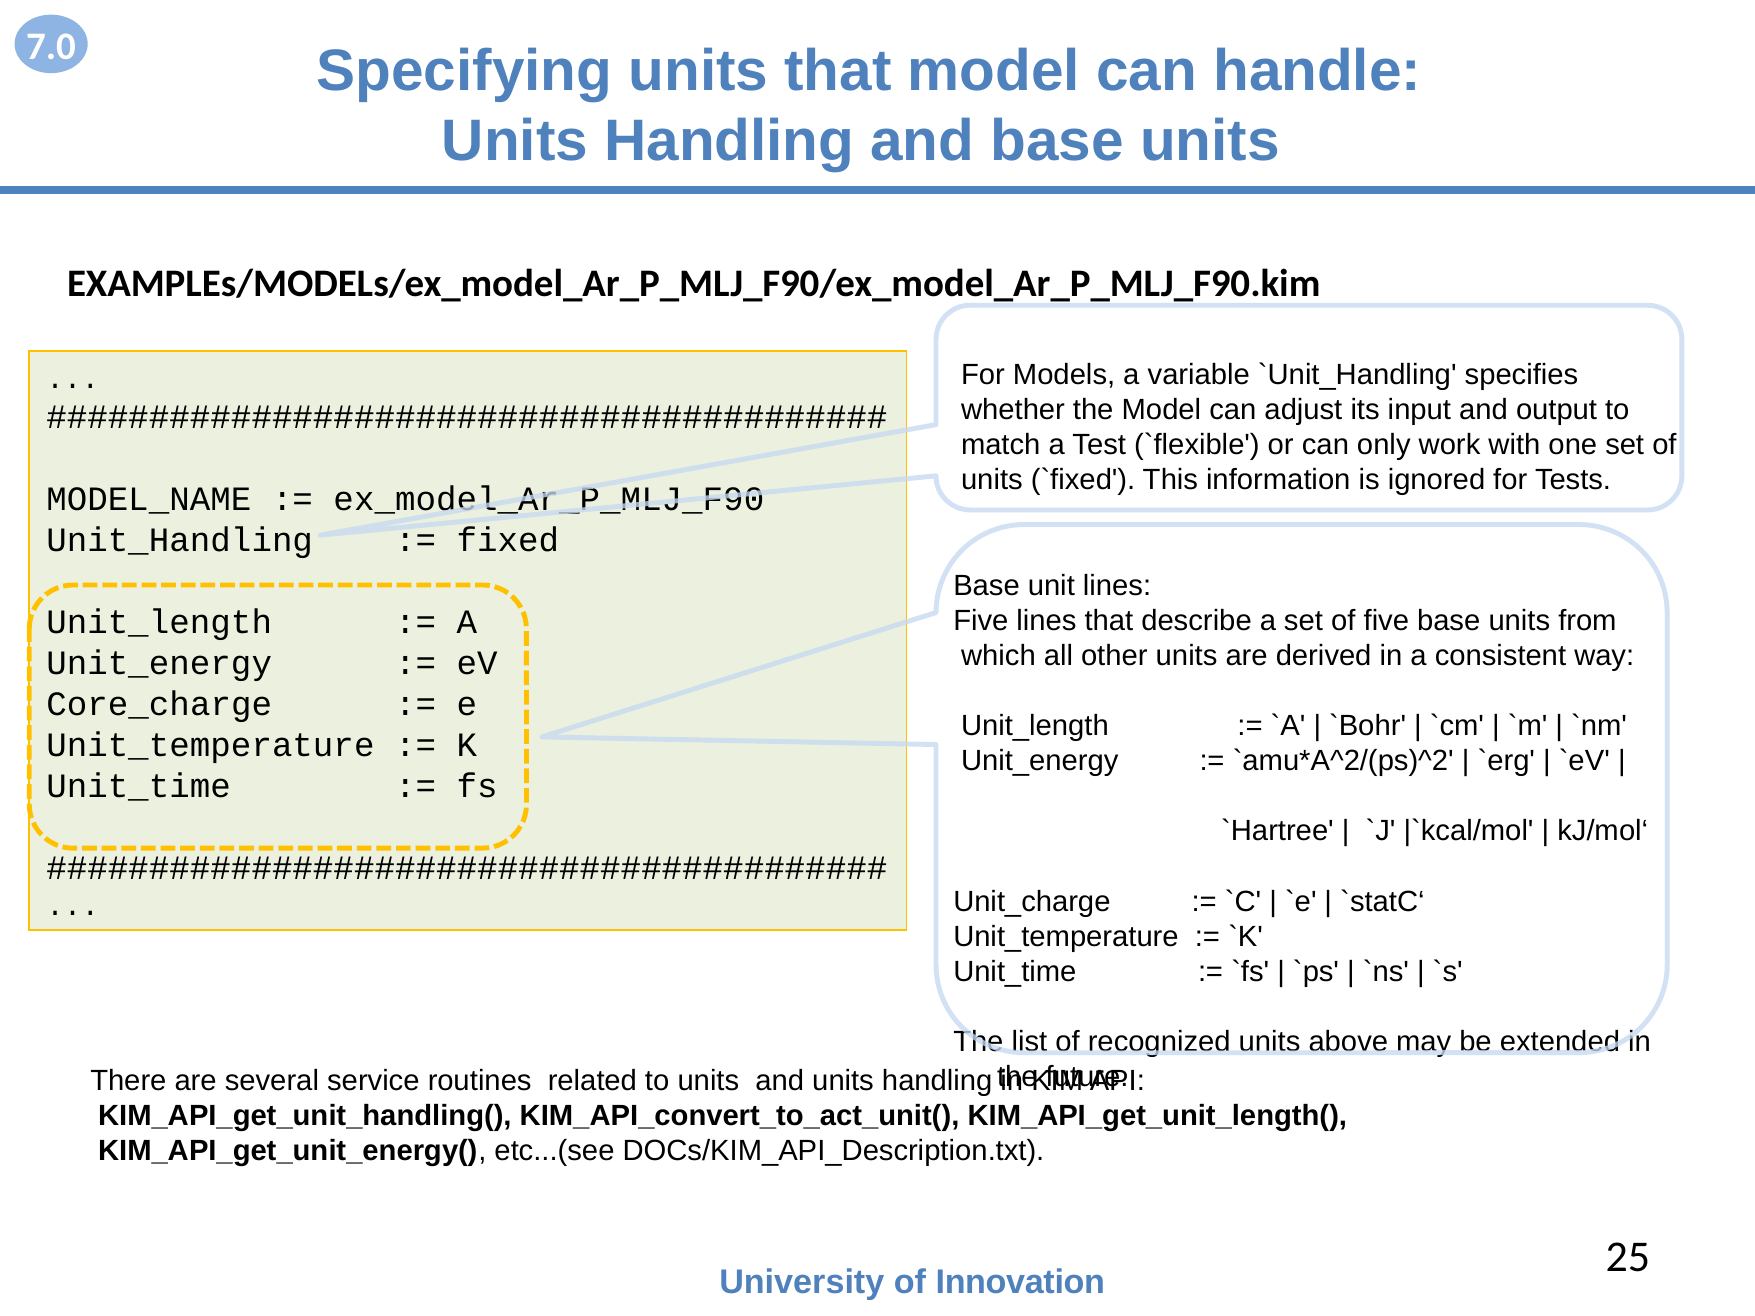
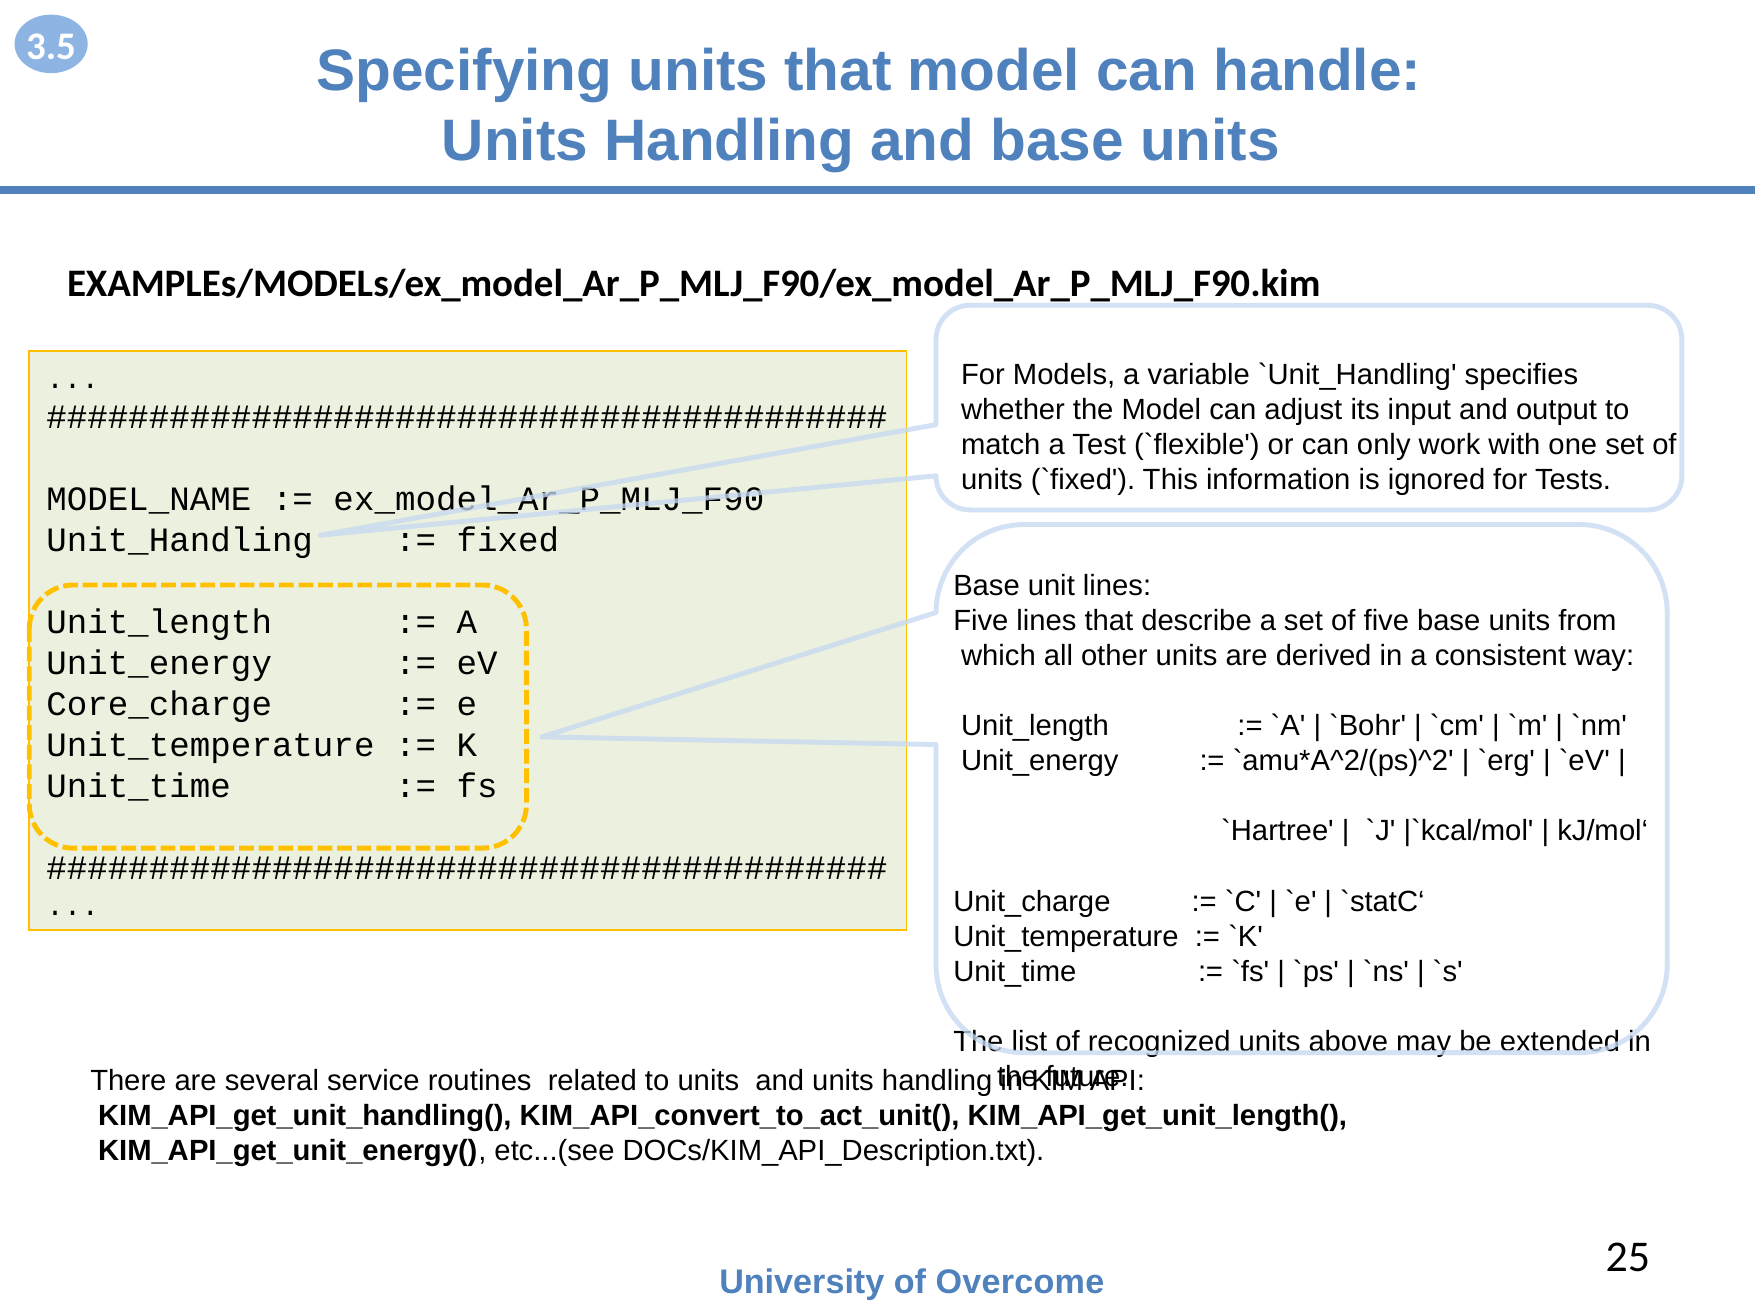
7.0: 7.0 -> 3.5 (51, 47)
Innovation: Innovation -> Overcome (1020, 1283)
